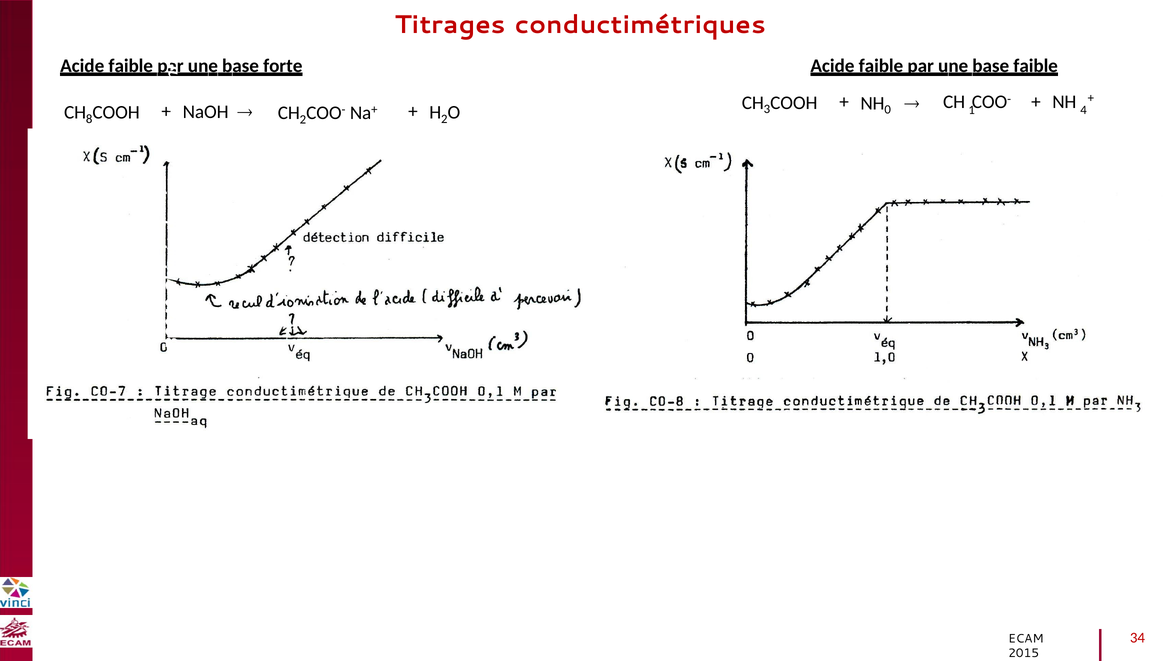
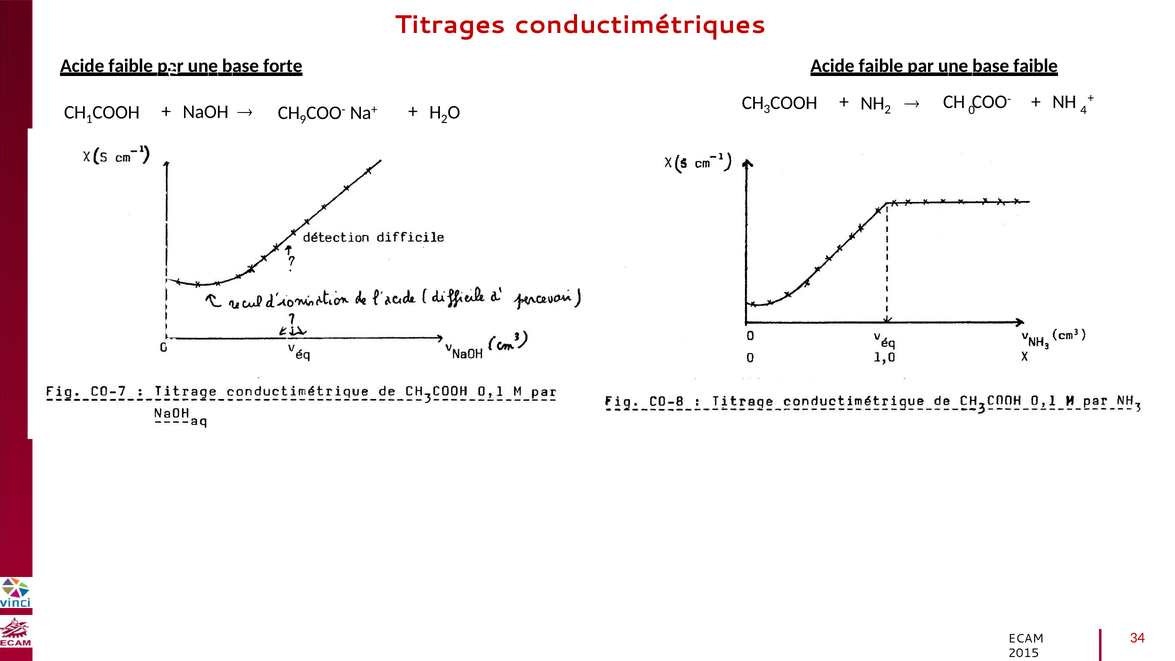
NH 0: 0 -> 2 (888, 110)
CH 2: 2 -> 9 (303, 119)
8: 8 -> 1 (89, 119)
1: 1 -> 0 (972, 110)
